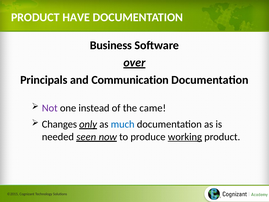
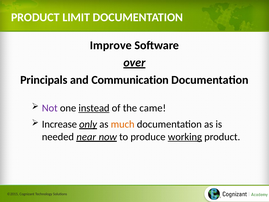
HAVE: HAVE -> LIMIT (76, 17)
Business: Business -> Improve (111, 45)
instead underline: none -> present (94, 108)
Changes: Changes -> Increase (59, 124)
much colour: blue -> orange (123, 124)
seen: seen -> near (86, 137)
